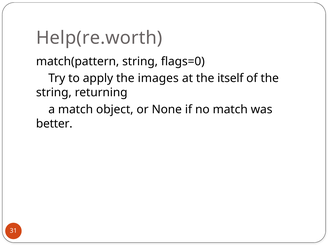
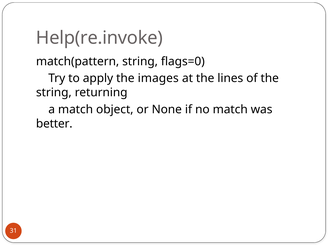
Help(re.worth: Help(re.worth -> Help(re.invoke (99, 38)
itself: itself -> lines (230, 78)
